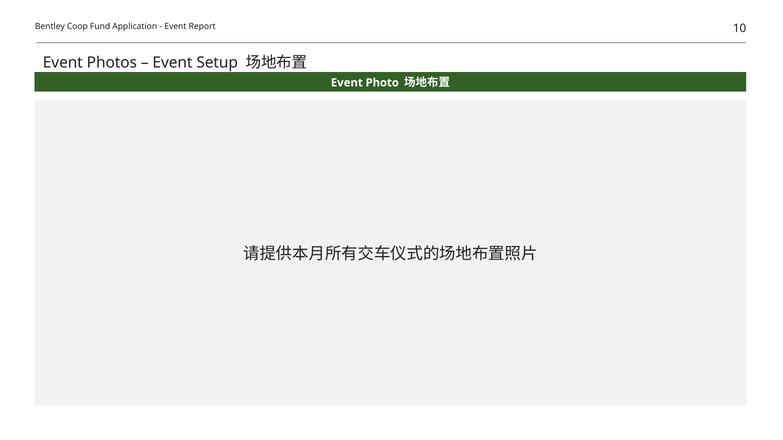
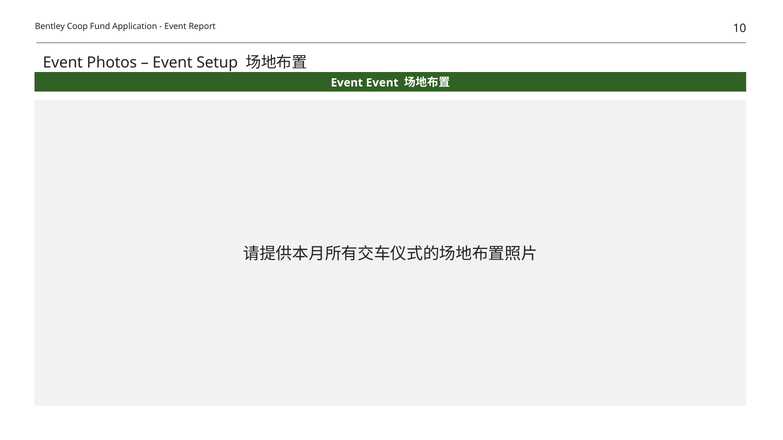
Event Photo: Photo -> Event (382, 83)
